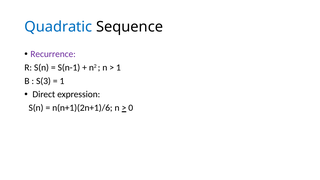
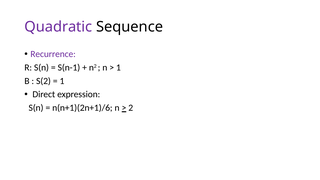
Quadratic colour: blue -> purple (58, 27)
S(3: S(3 -> S(2 (43, 81)
0: 0 -> 2 (131, 108)
